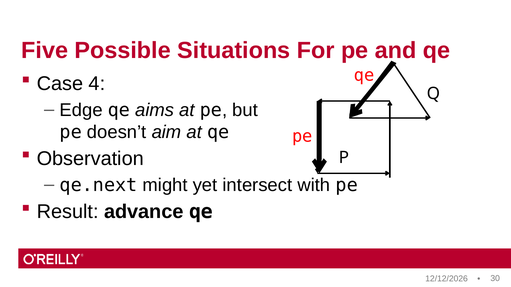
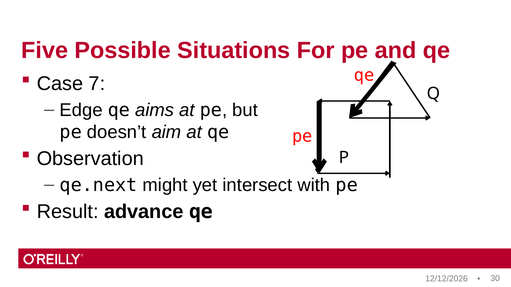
4: 4 -> 7 (97, 84)
